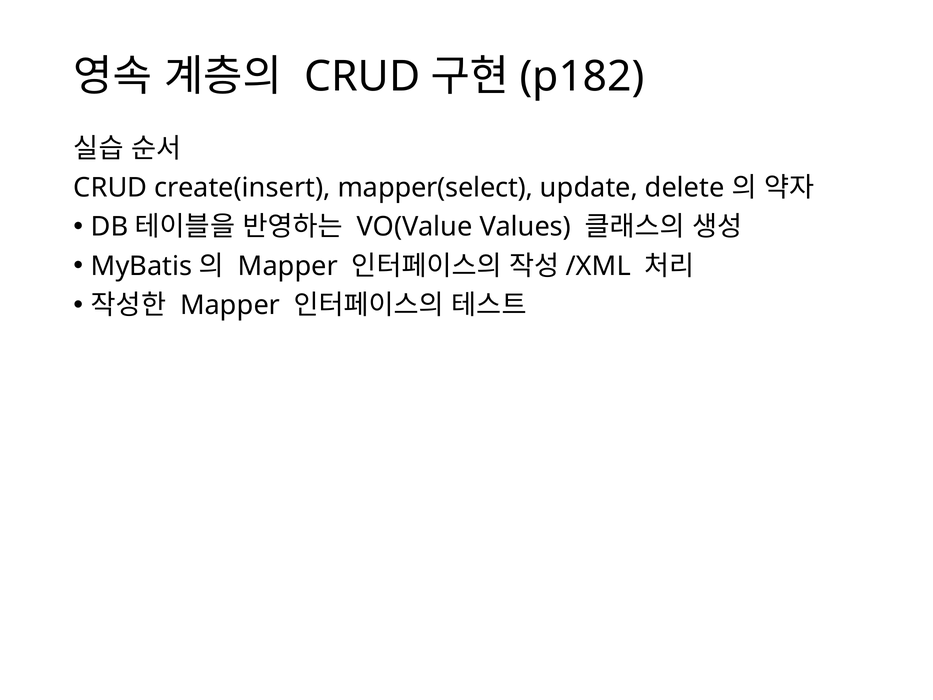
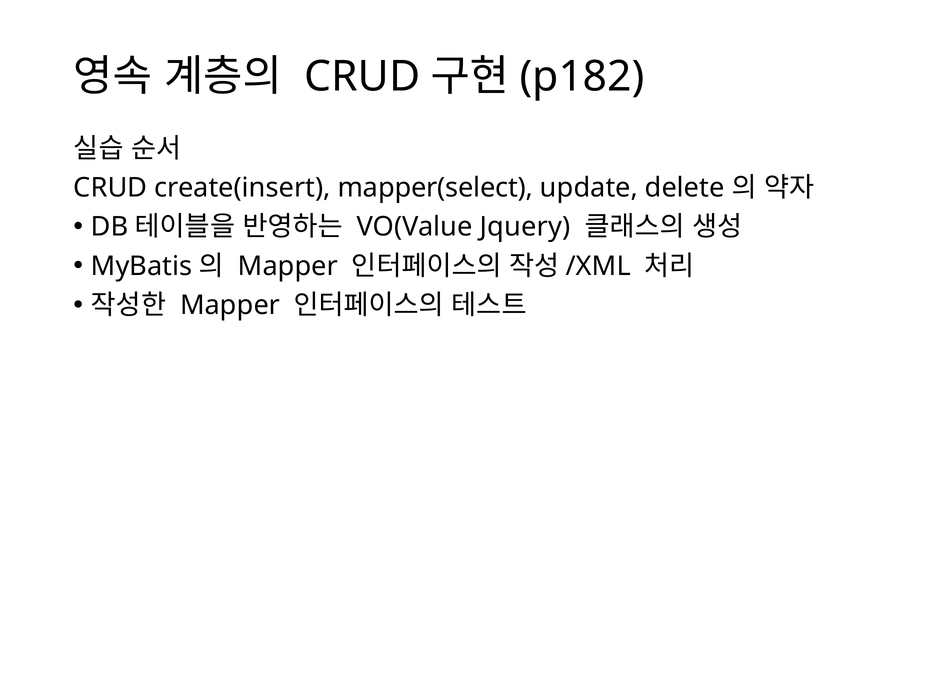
Values: Values -> Jquery (525, 227)
